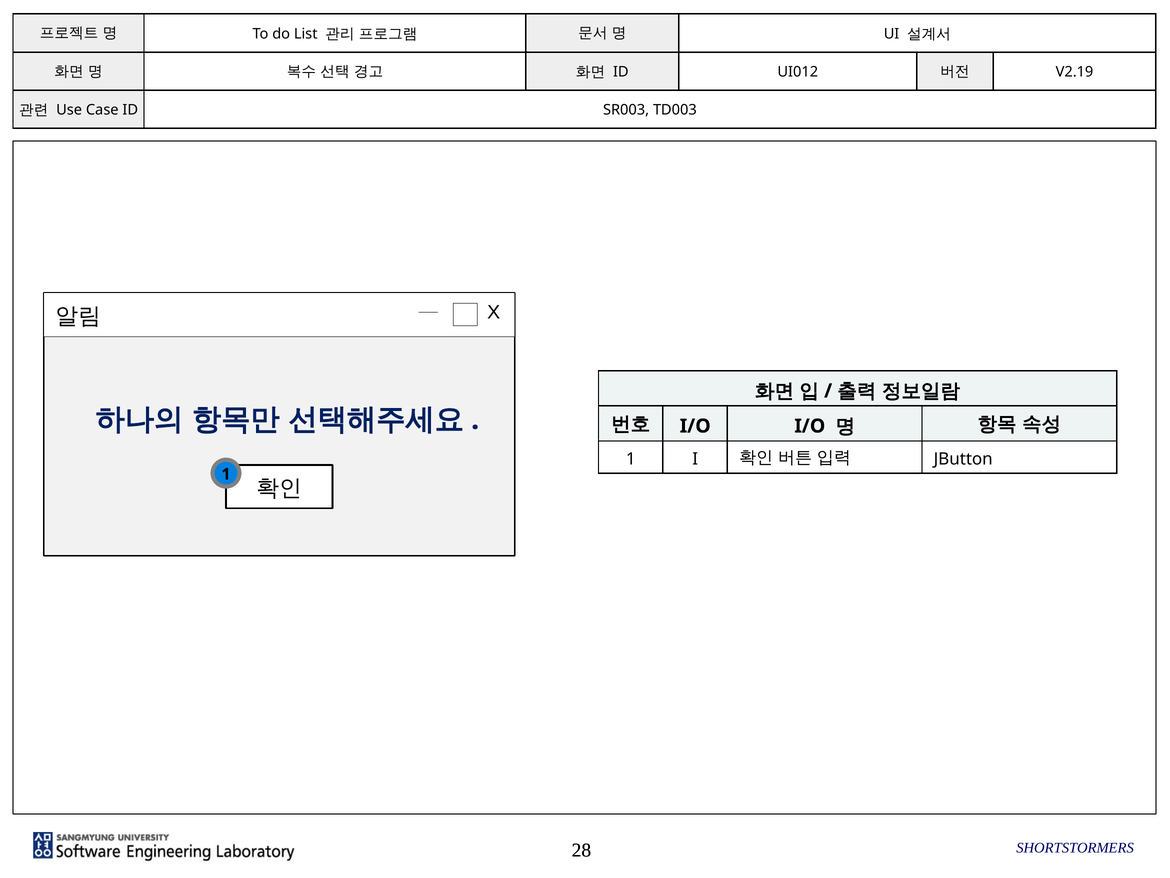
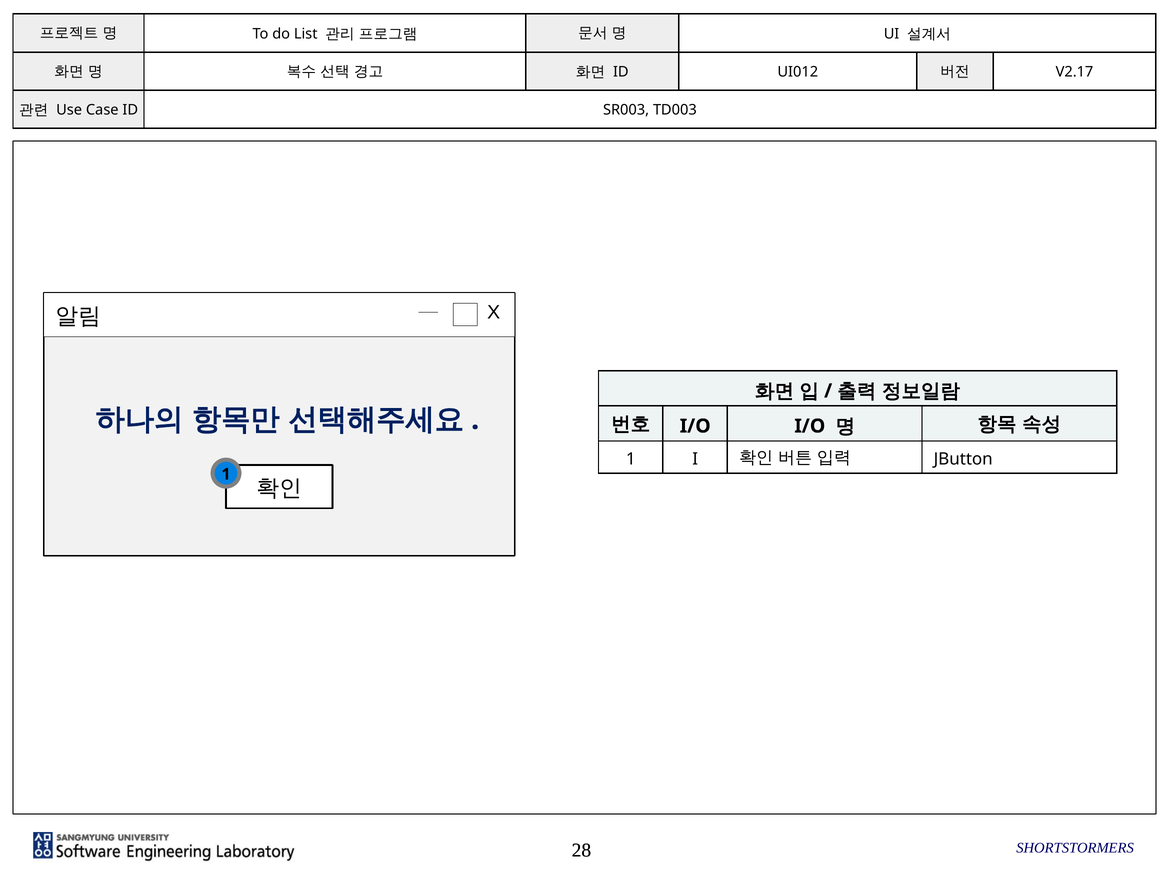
V2.19: V2.19 -> V2.17 (1075, 72)
